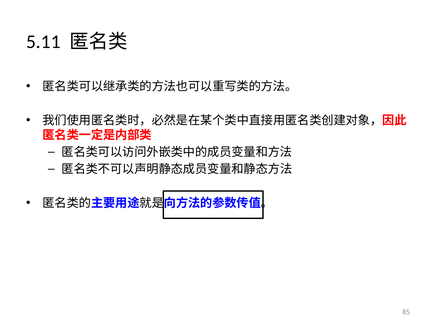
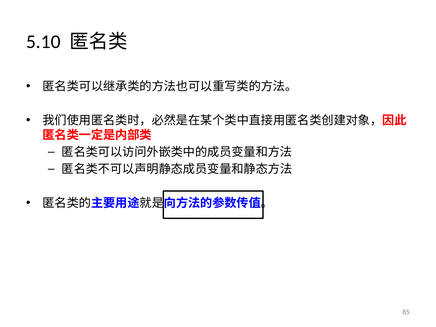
5.11: 5.11 -> 5.10 (43, 42)
